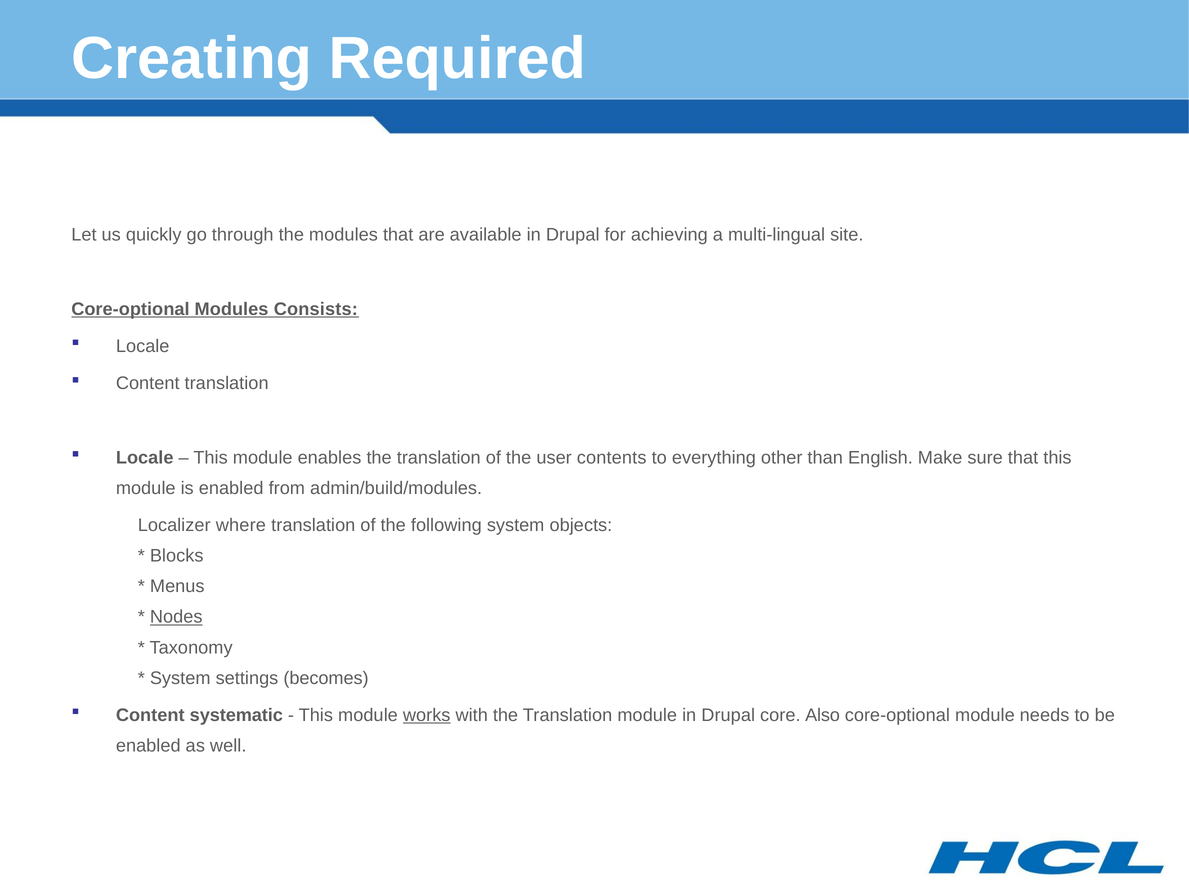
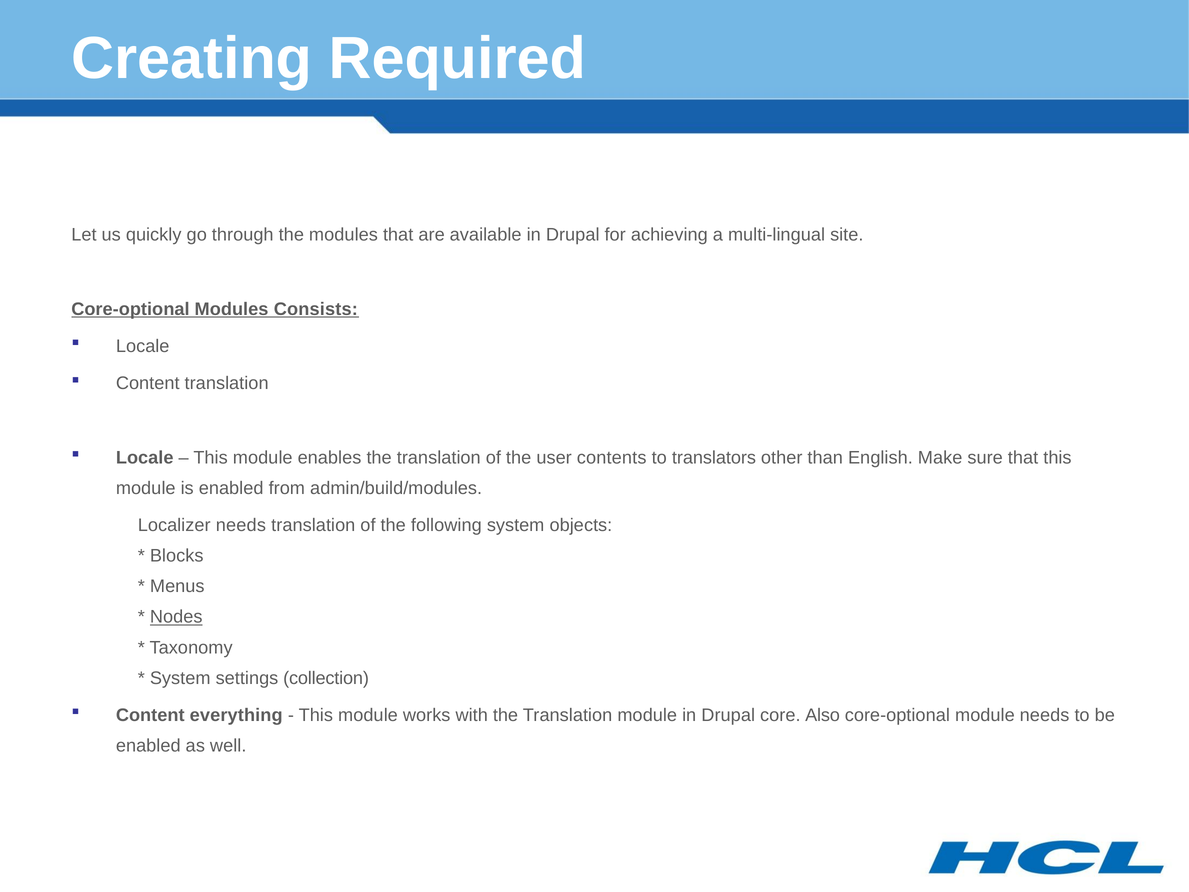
everything: everything -> translators (714, 458)
Localizer where: where -> needs (241, 525)
becomes: becomes -> collection (326, 678)
systematic: systematic -> everything (236, 715)
works underline: present -> none (427, 715)
